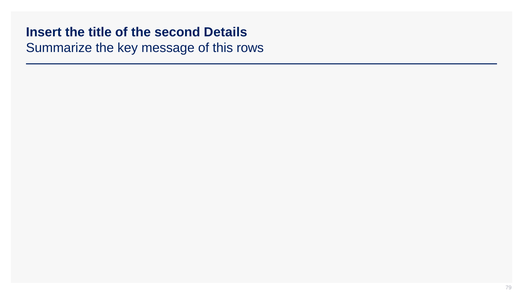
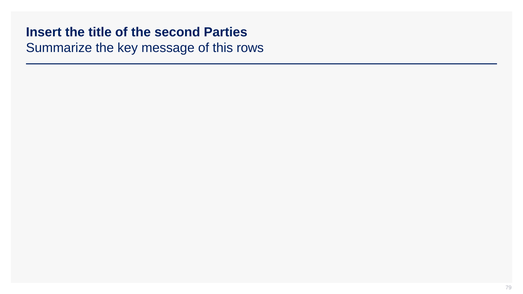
Details: Details -> Parties (226, 32)
